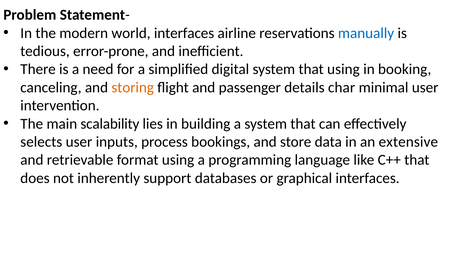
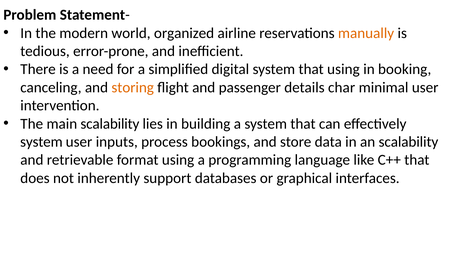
world interfaces: interfaces -> organized (184, 33)
manually colour: blue -> orange (366, 33)
selects: selects -> system (41, 142)
an extensive: extensive -> scalability (408, 142)
